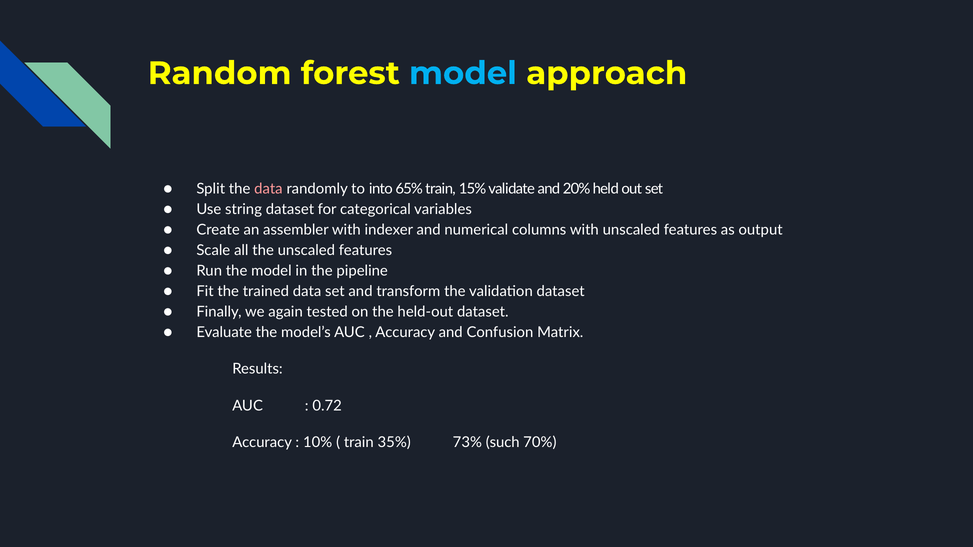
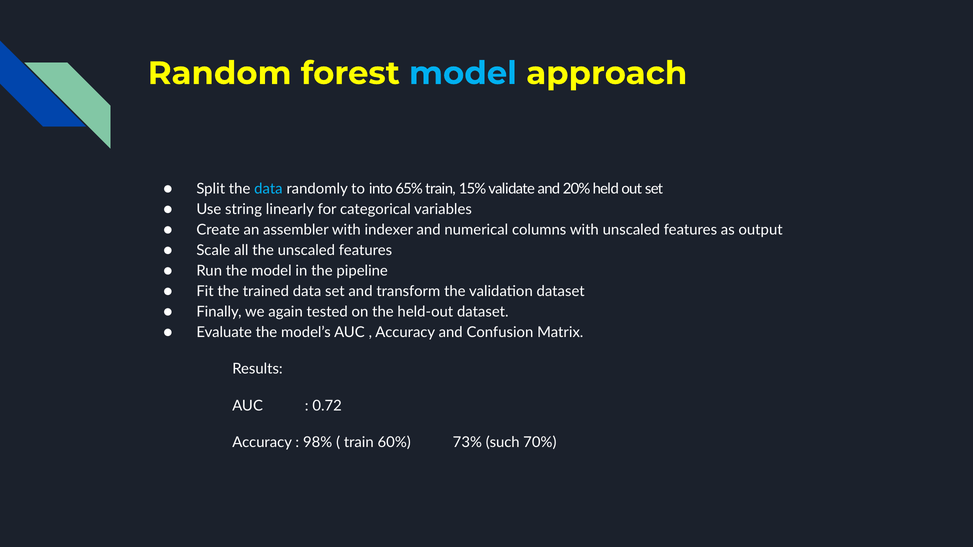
data colour: pink -> light blue (268, 189)
string dataset: dataset -> linearly (290, 210)
10%: 10% -> 98% (318, 443)
35%: 35% -> 60% (394, 443)
